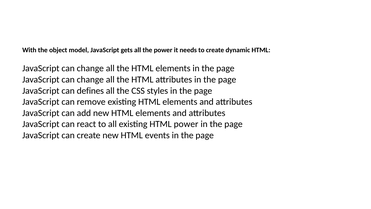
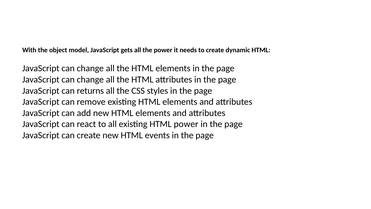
defines: defines -> returns (90, 91)
